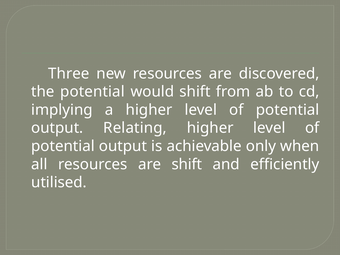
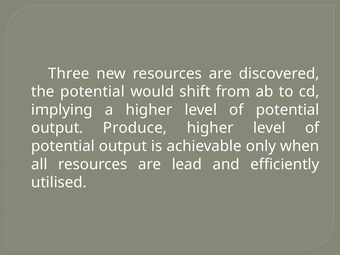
Relating: Relating -> Produce (135, 128)
are shift: shift -> lead (187, 164)
